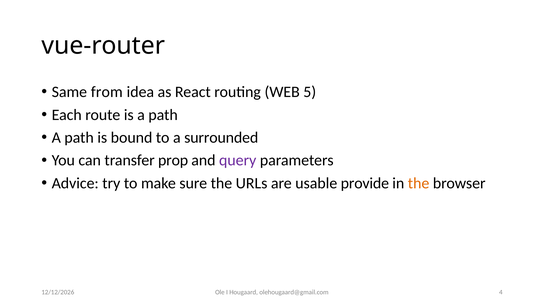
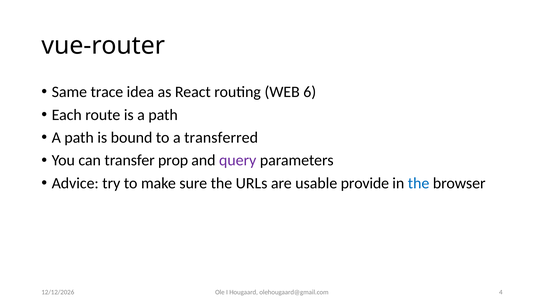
from: from -> trace (107, 92)
5: 5 -> 6 (310, 92)
surrounded: surrounded -> transferred (221, 138)
the colour: orange -> blue (419, 183)
